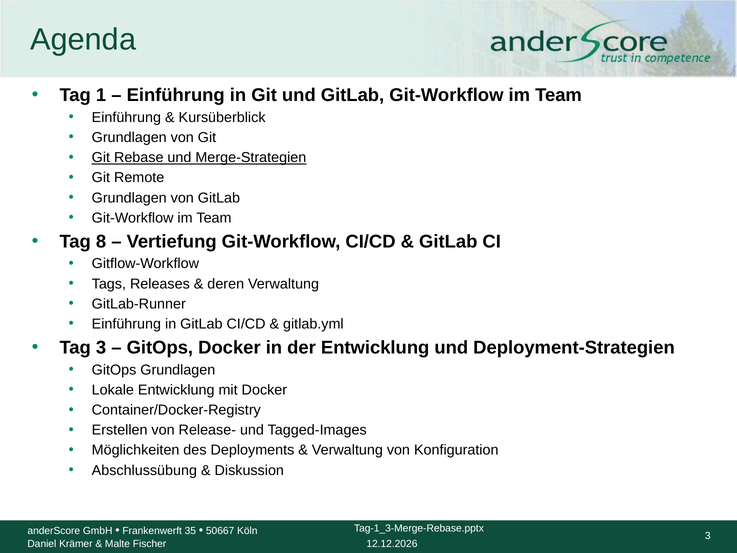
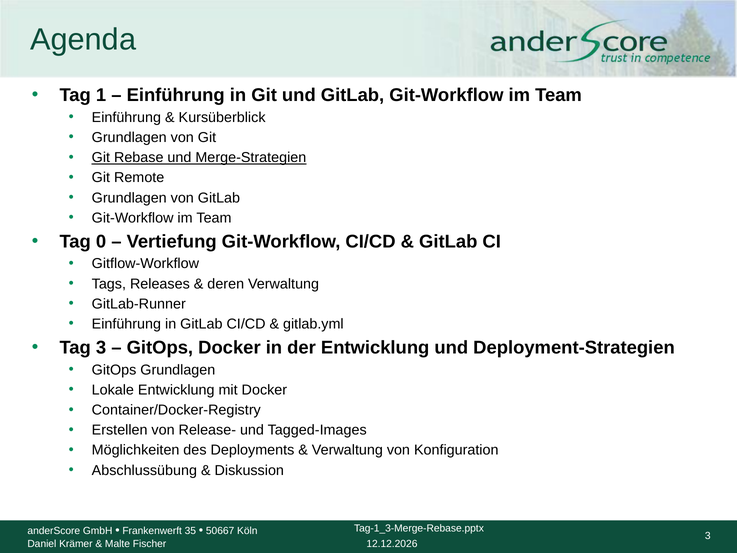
8: 8 -> 0 (101, 241)
